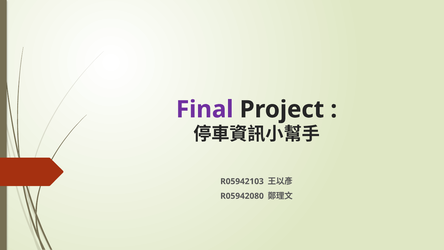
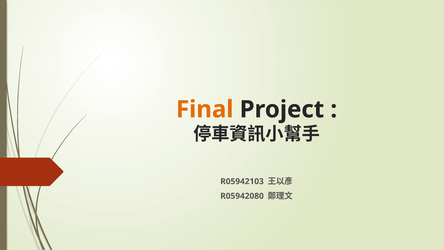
Final colour: purple -> orange (205, 109)
